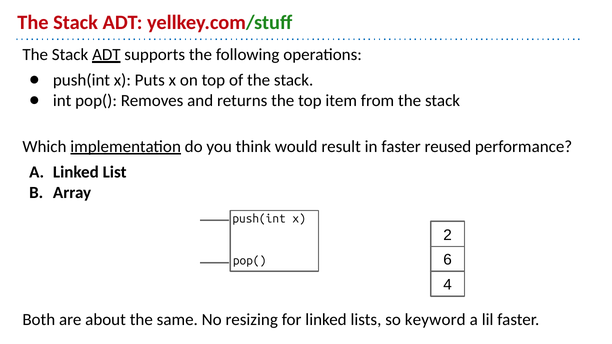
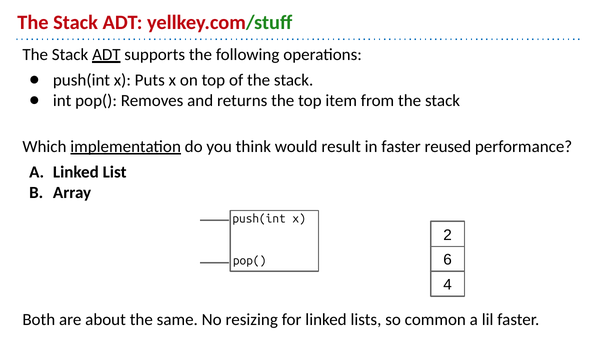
keyword: keyword -> common (435, 320)
